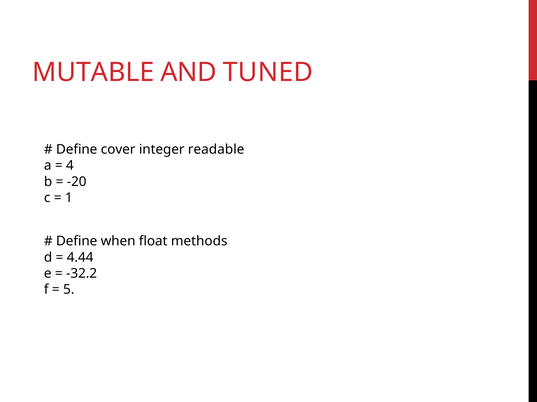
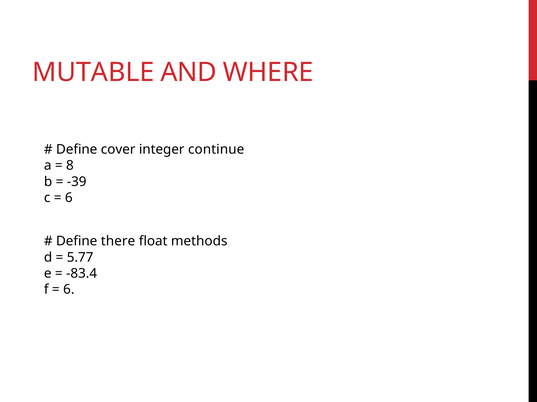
TUNED: TUNED -> WHERE (268, 73)
readable: readable -> continue (216, 150)
4: 4 -> 8 (70, 166)
-20: -20 -> -39 (77, 182)
1: 1 -> 6 (69, 198)
when: when -> there (118, 242)
4.44: 4.44 -> 5.77 (80, 258)
-32.2: -32.2 -> -83.4 (82, 274)
5: 5 -> 6 (69, 290)
